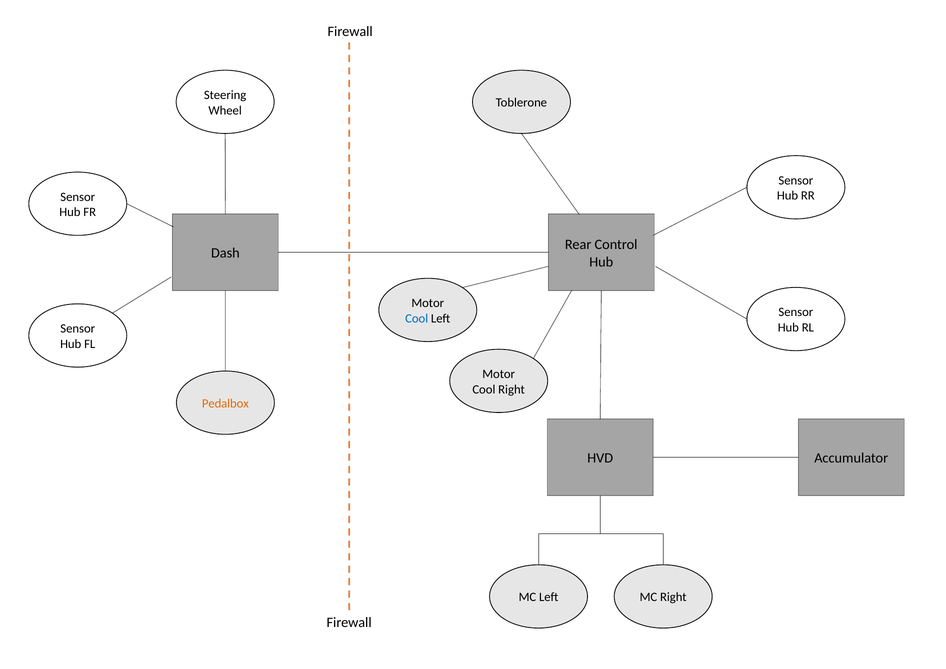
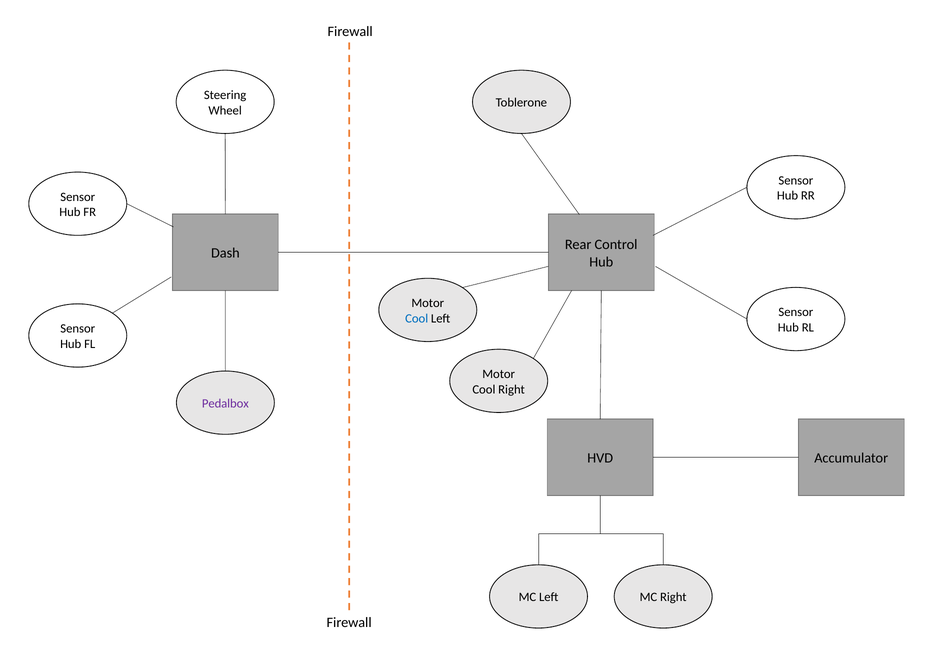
Pedalbox colour: orange -> purple (225, 404)
